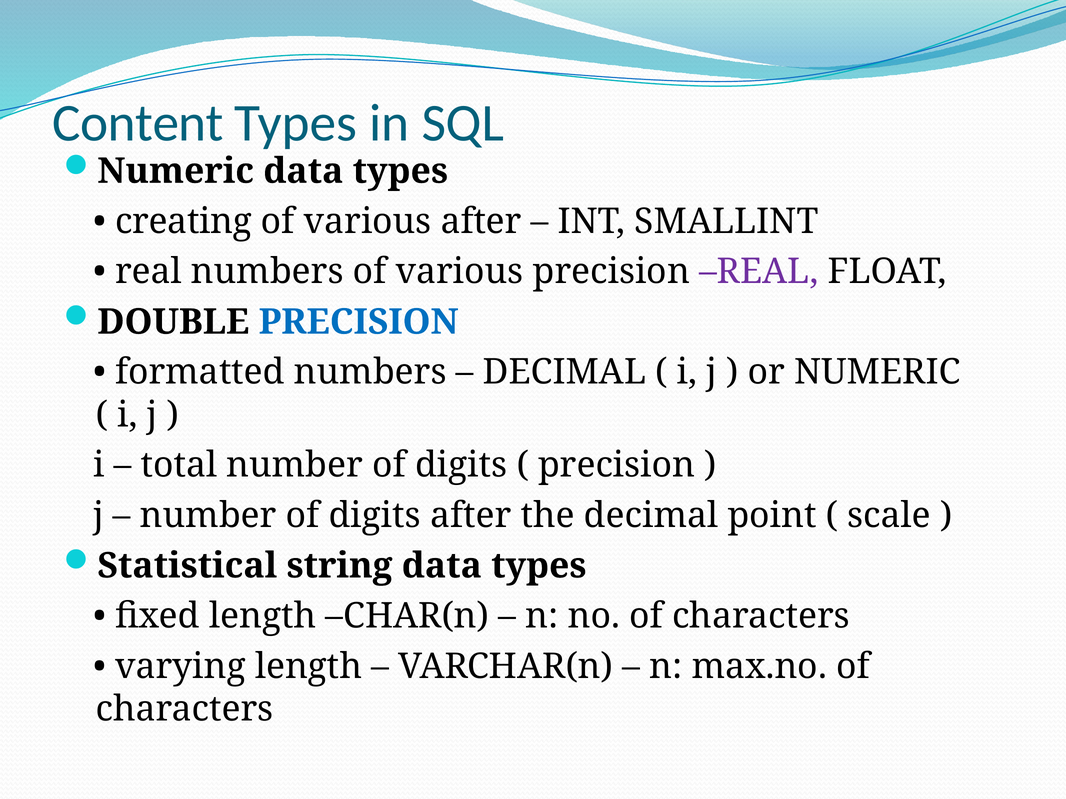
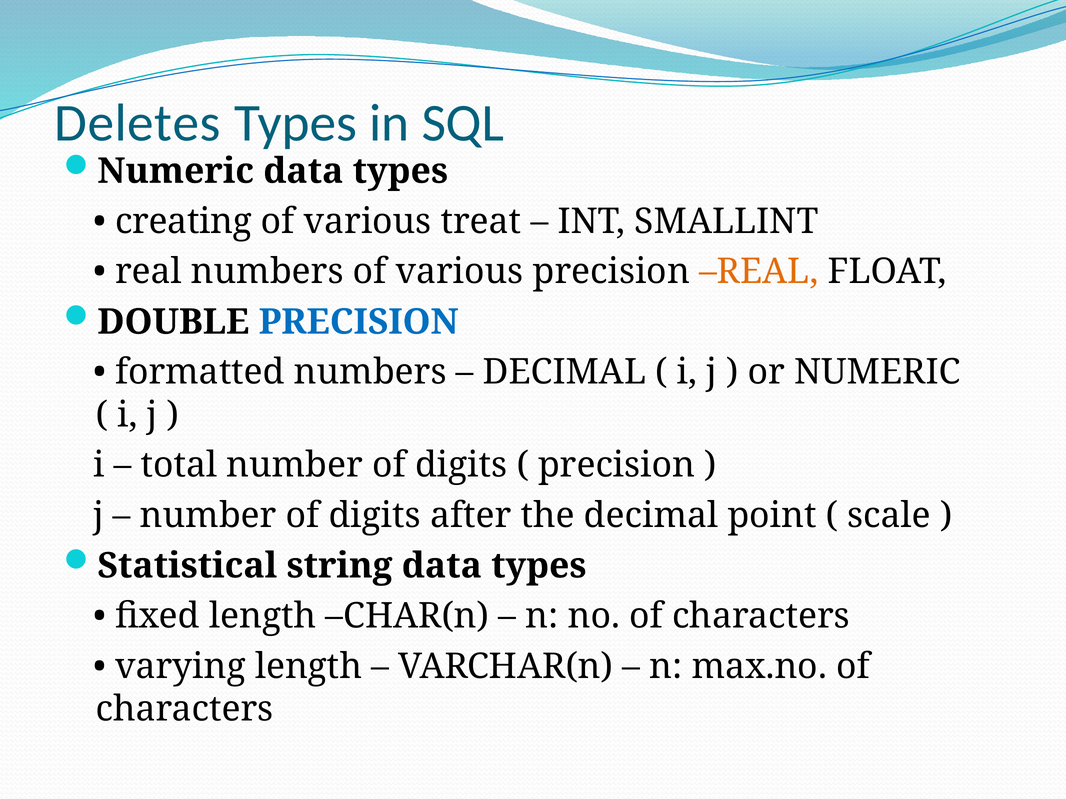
Content: Content -> Deletes (138, 123)
various after: after -> treat (481, 222)
REAL colour: purple -> orange (759, 272)
